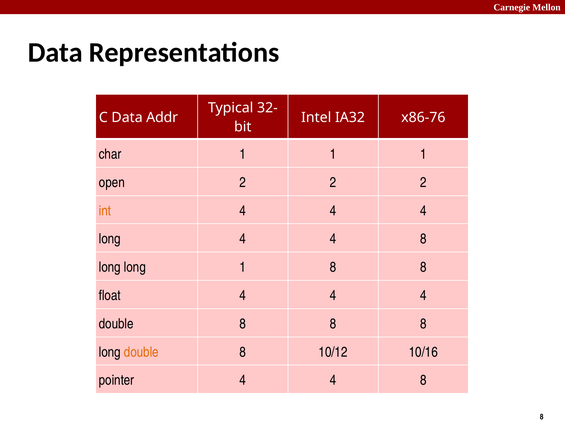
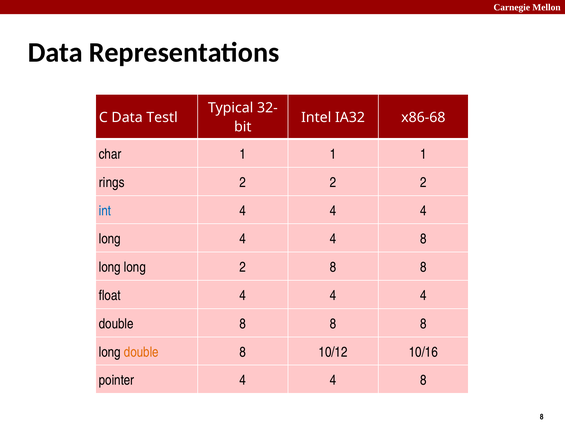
Addr: Addr -> Testl (162, 117)
x86-76: x86-76 -> x86-68 (423, 117)
open: open -> rings (112, 182)
int colour: orange -> blue (105, 211)
long 1: 1 -> 2 (243, 267)
